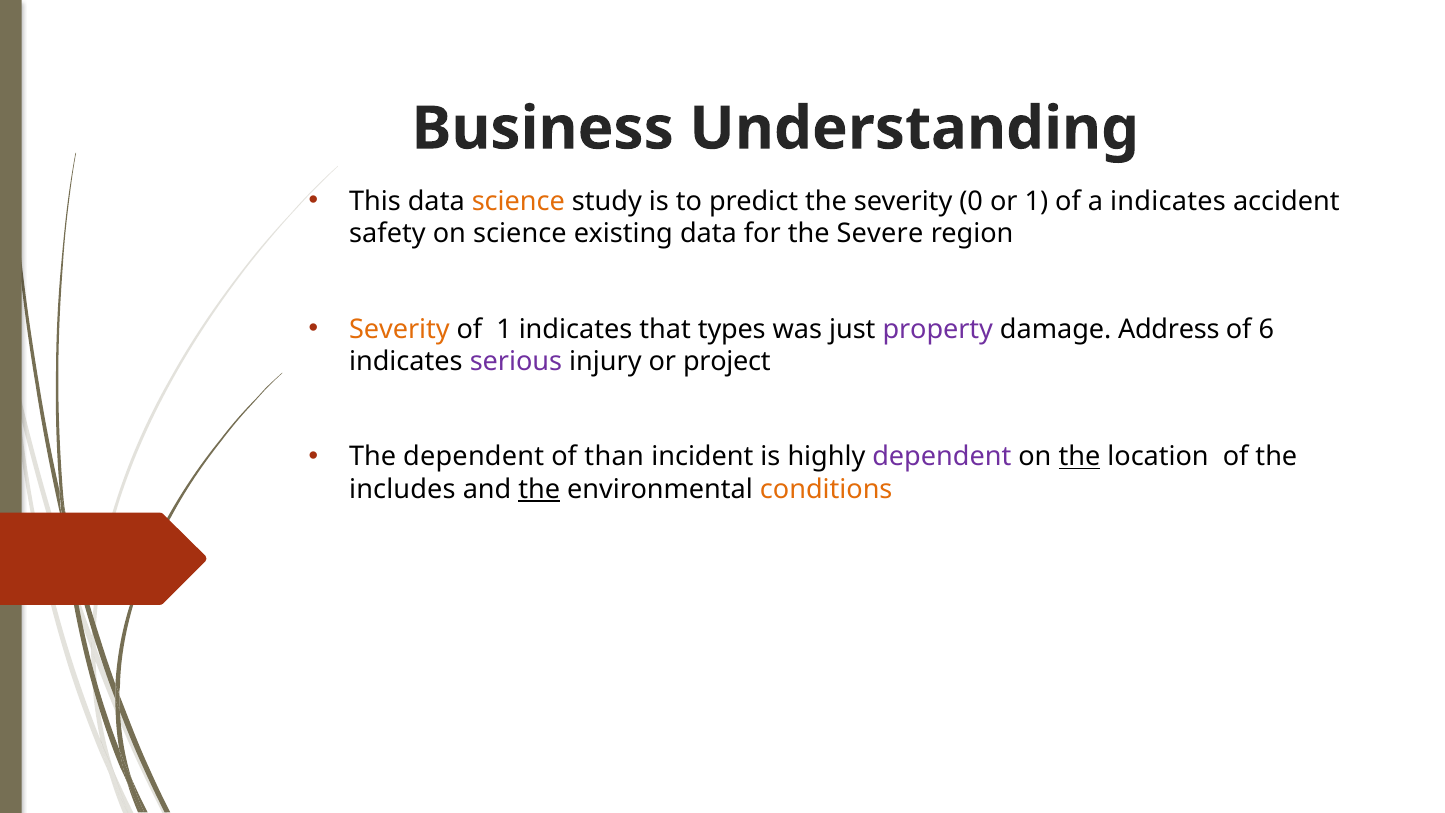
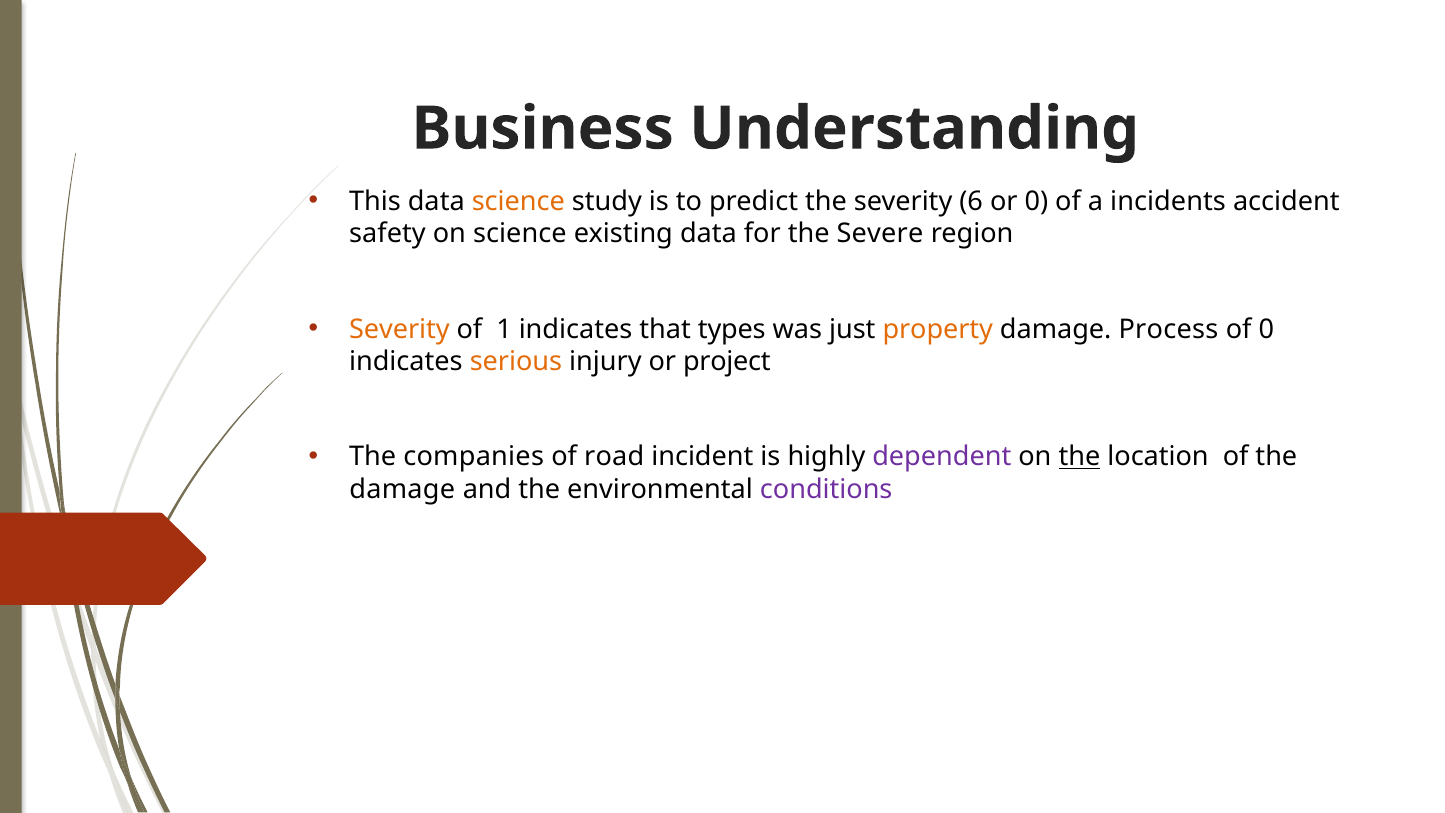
0: 0 -> 6 (971, 201)
or 1: 1 -> 0 (1036, 201)
a indicates: indicates -> incidents (1168, 201)
property colour: purple -> orange (938, 329)
Address: Address -> Process (1169, 329)
of 6: 6 -> 0 (1266, 329)
serious colour: purple -> orange (516, 362)
The dependent: dependent -> companies (474, 457)
than: than -> road (614, 457)
includes: includes -> damage (402, 489)
the underline: present -> none (539, 489)
conditions colour: orange -> purple (826, 489)
